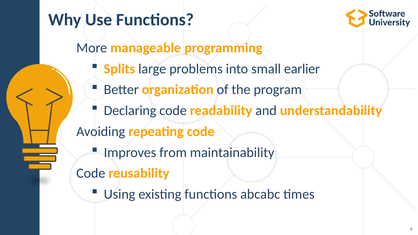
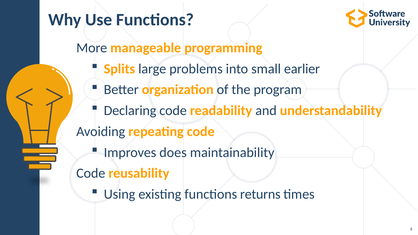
from: from -> does (173, 152)
abcabc: abcabc -> returns (260, 194)
